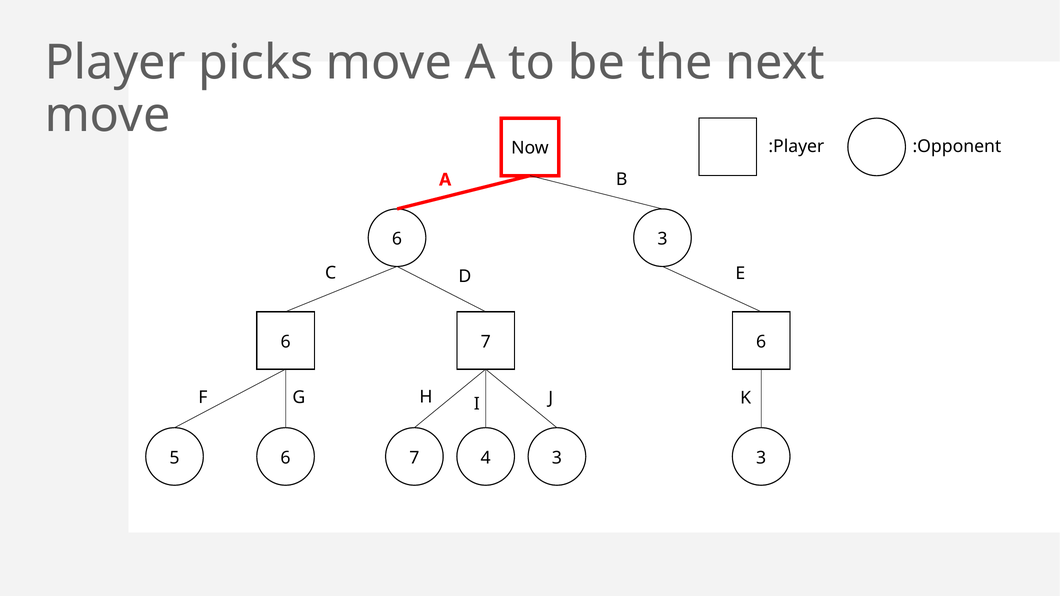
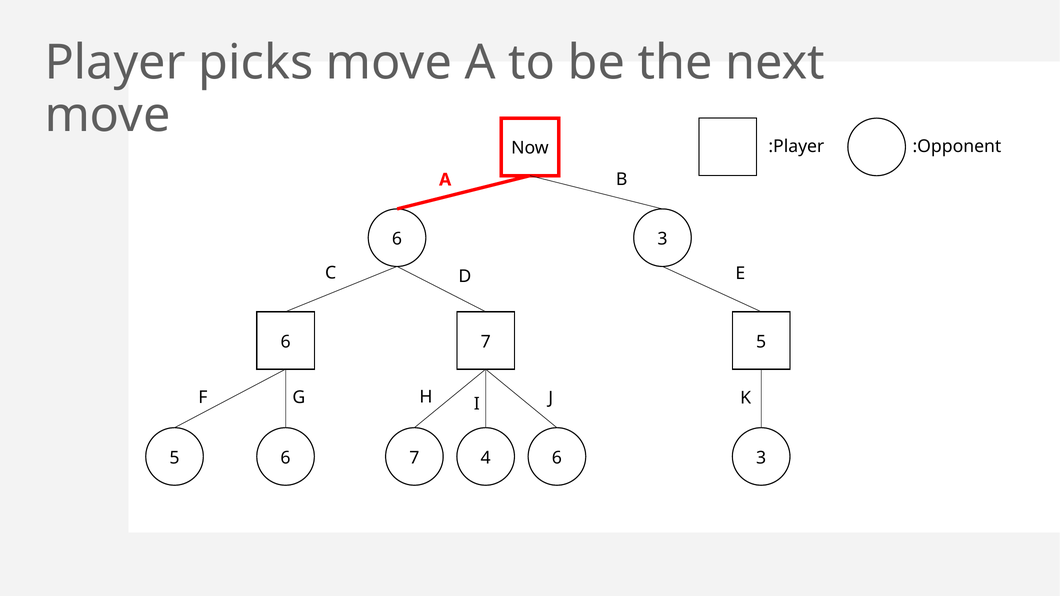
7 6: 6 -> 5 (761, 342)
4 3: 3 -> 6 (557, 458)
